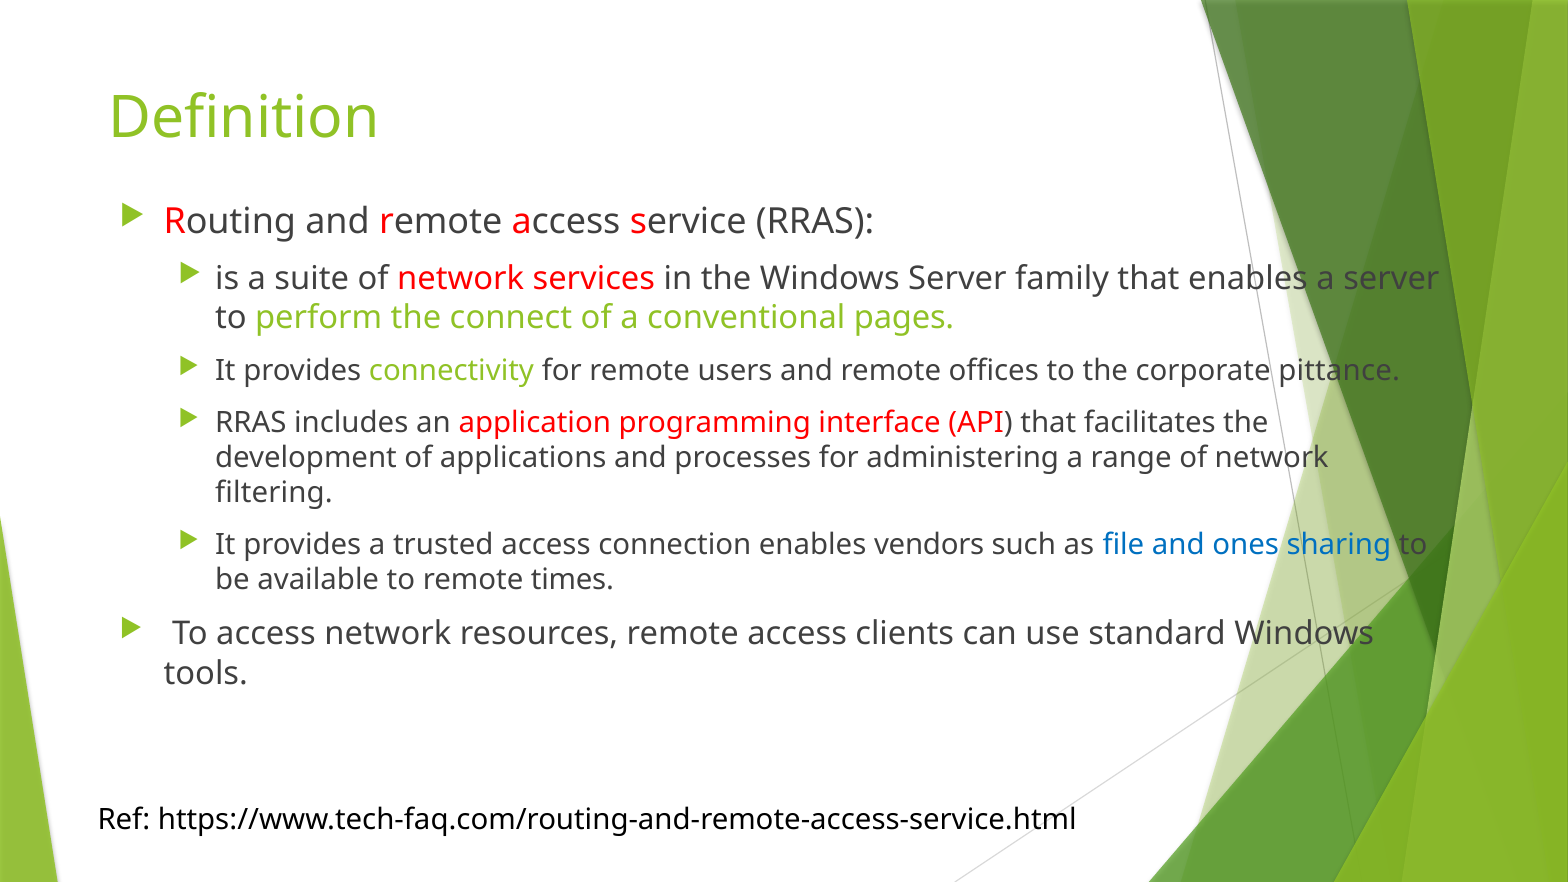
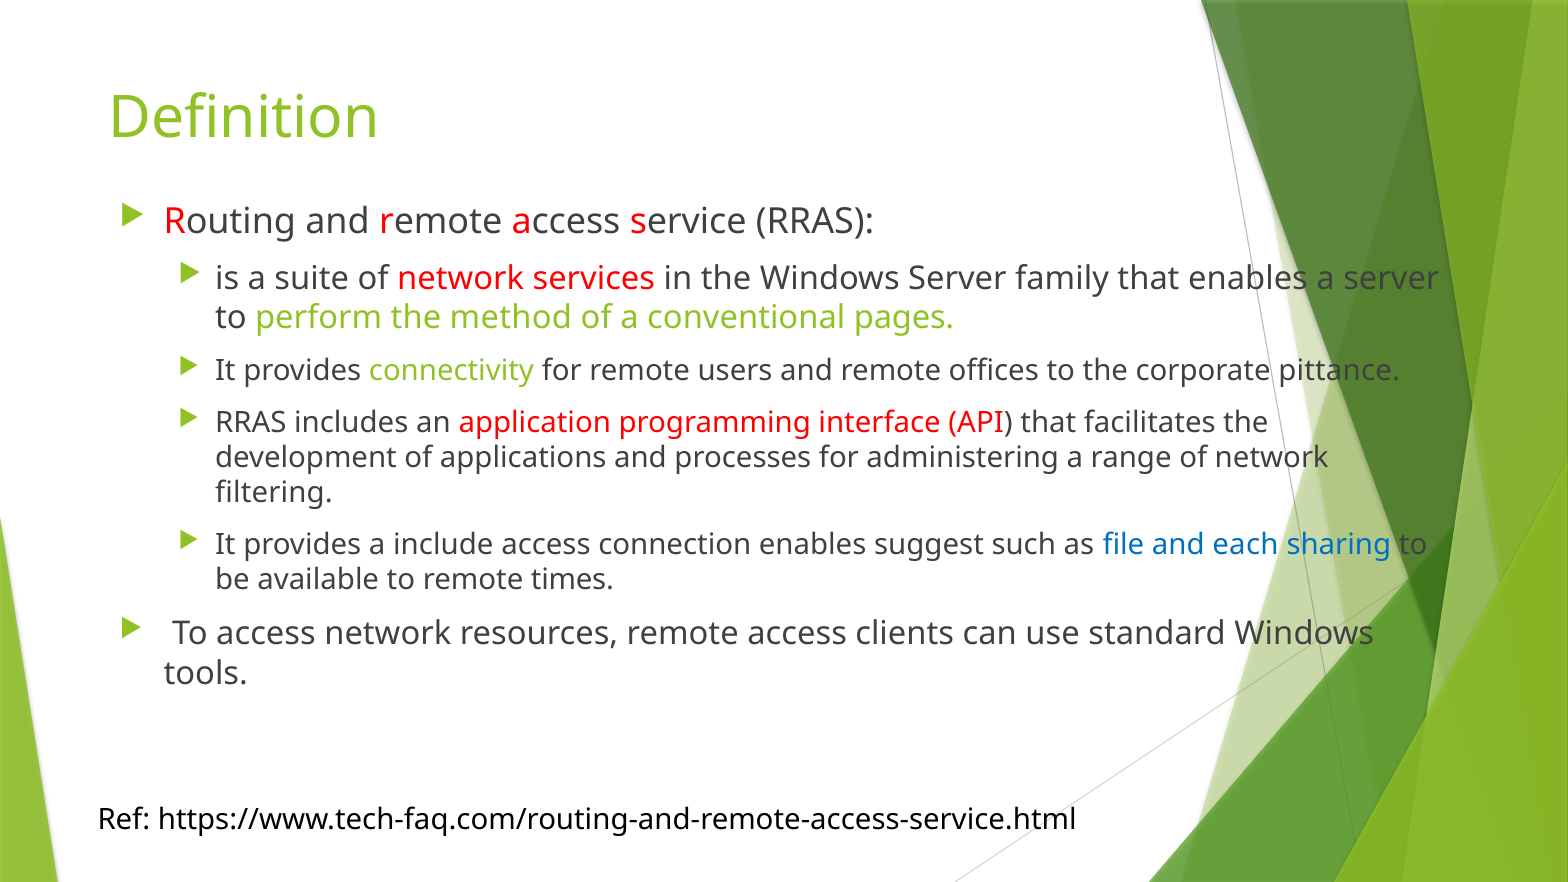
connect: connect -> method (511, 318)
trusted: trusted -> include (443, 545)
vendors: vendors -> suggest (929, 545)
ones: ones -> each (1245, 545)
